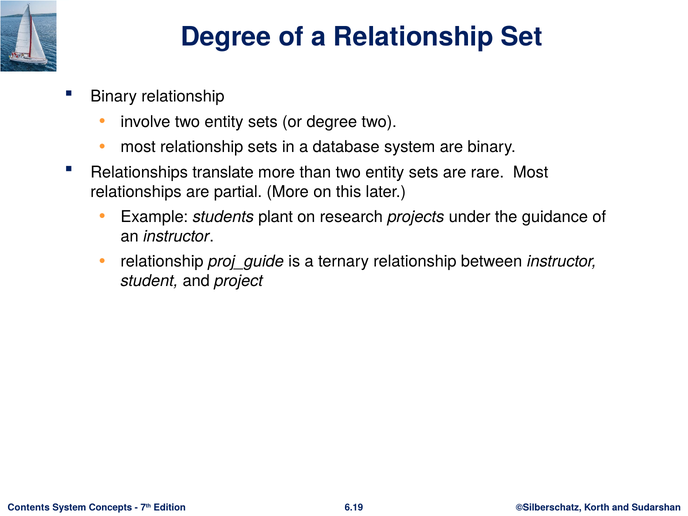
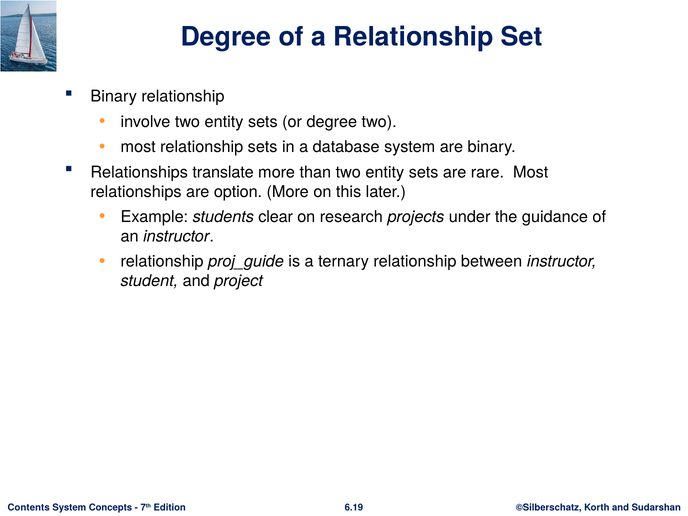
partial: partial -> option (238, 192)
plant: plant -> clear (276, 217)
